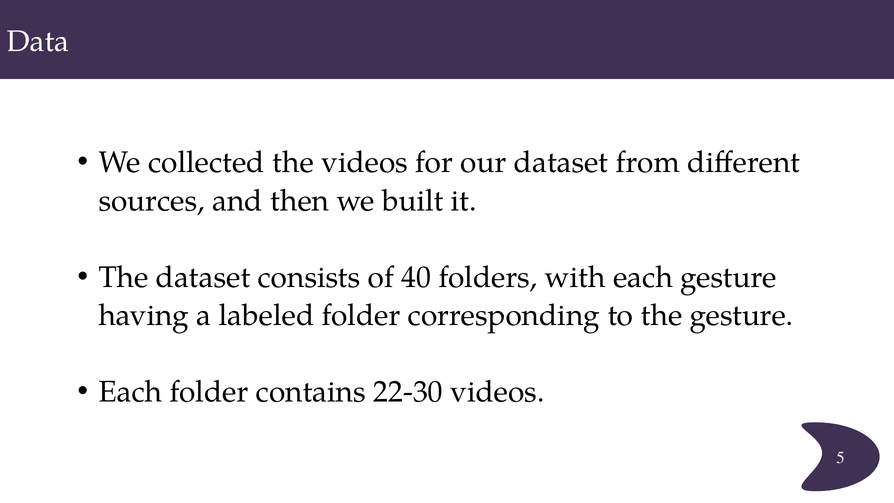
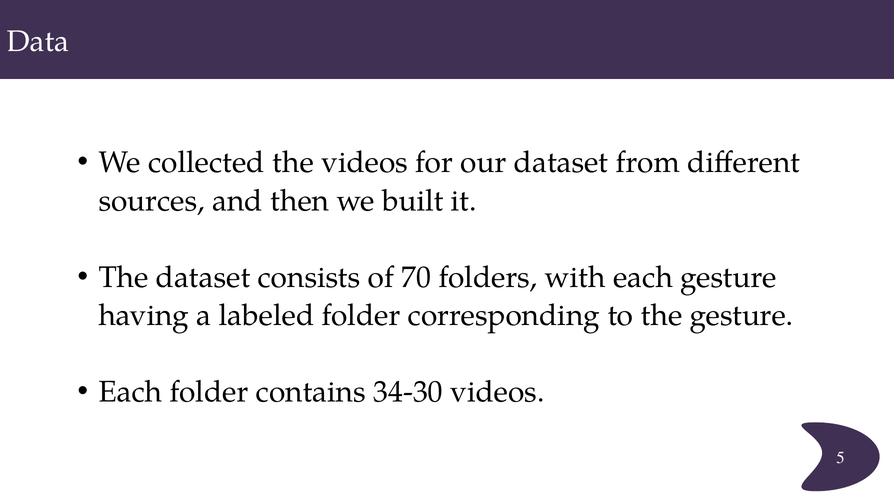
40: 40 -> 70 (416, 277)
22-30: 22-30 -> 34-30 (408, 392)
